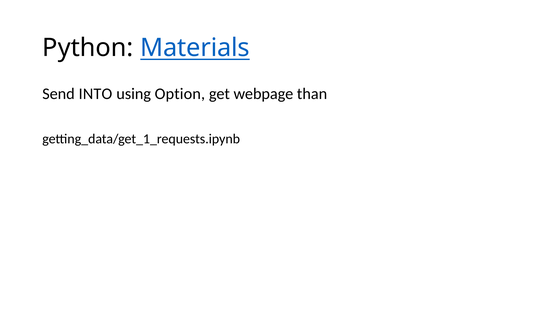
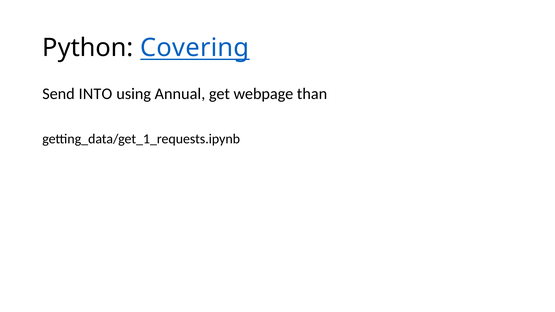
Materials: Materials -> Covering (195, 48)
Option: Option -> Annual (180, 94)
